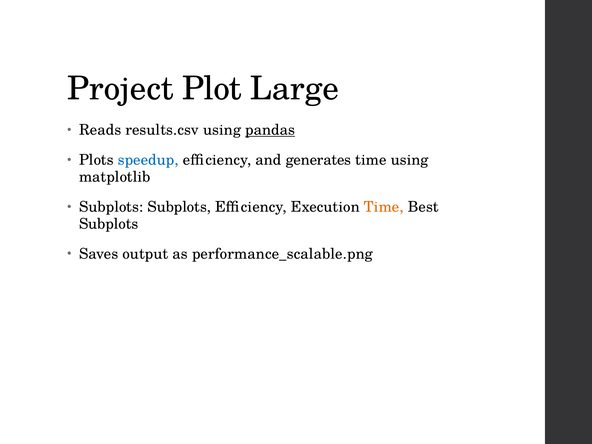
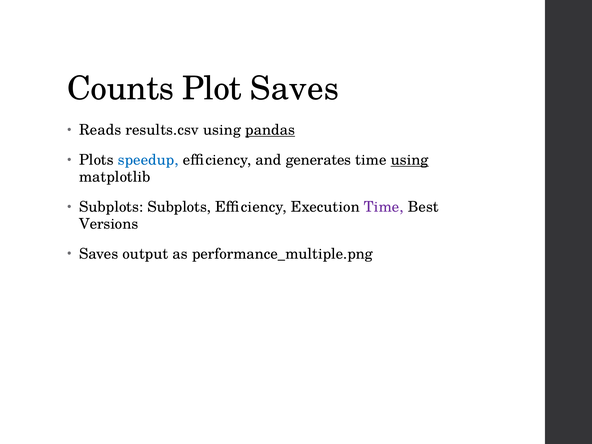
Project: Project -> Counts (121, 89)
Plot Large: Large -> Saves (294, 89)
using underline: none -> present (410, 160)
Time colour: orange -> purple (384, 207)
Subplots: Subplots -> Versions (109, 224)
performance_scalable.png: performance_scalable.png -> performance_multiple.png (282, 254)
